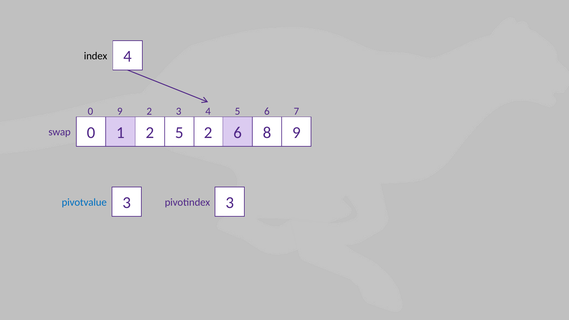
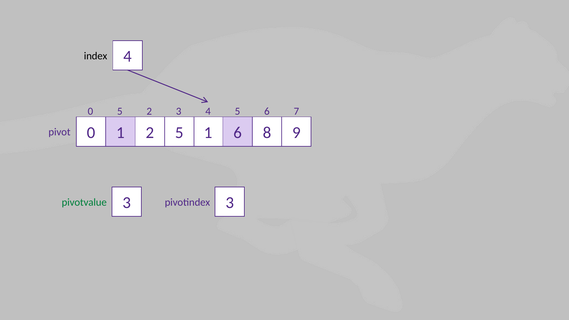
0 9: 9 -> 5 (120, 111)
1 2: 2 -> 1 (208, 133)
swap: swap -> pivot (59, 132)
pivotvalue colour: blue -> green (84, 202)
